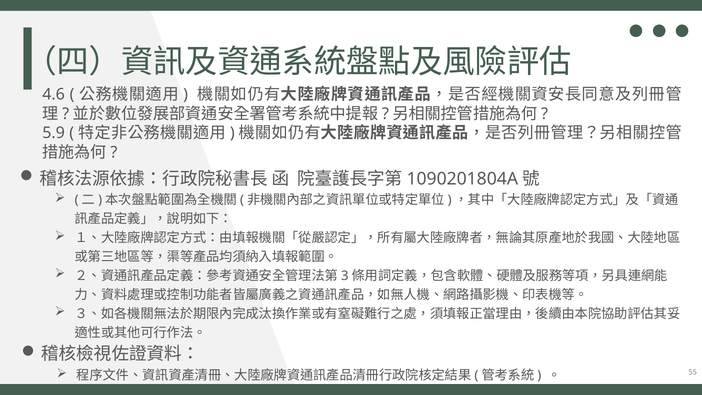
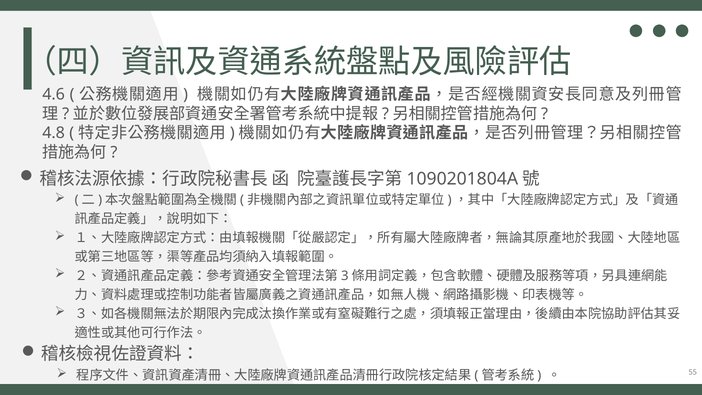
5.9: 5.9 -> 4.8 (54, 133)
